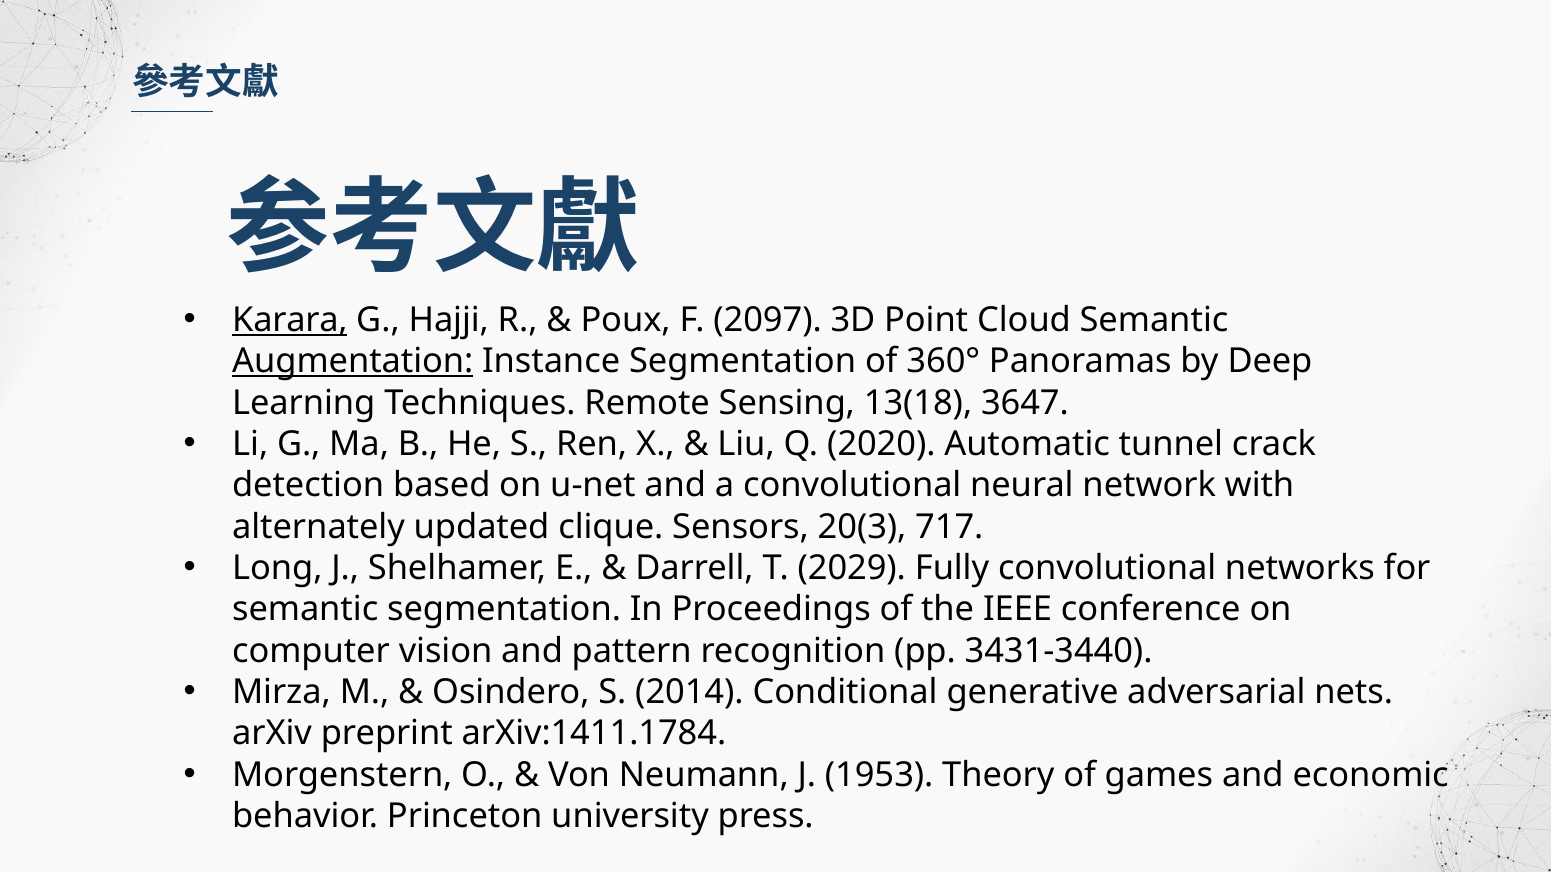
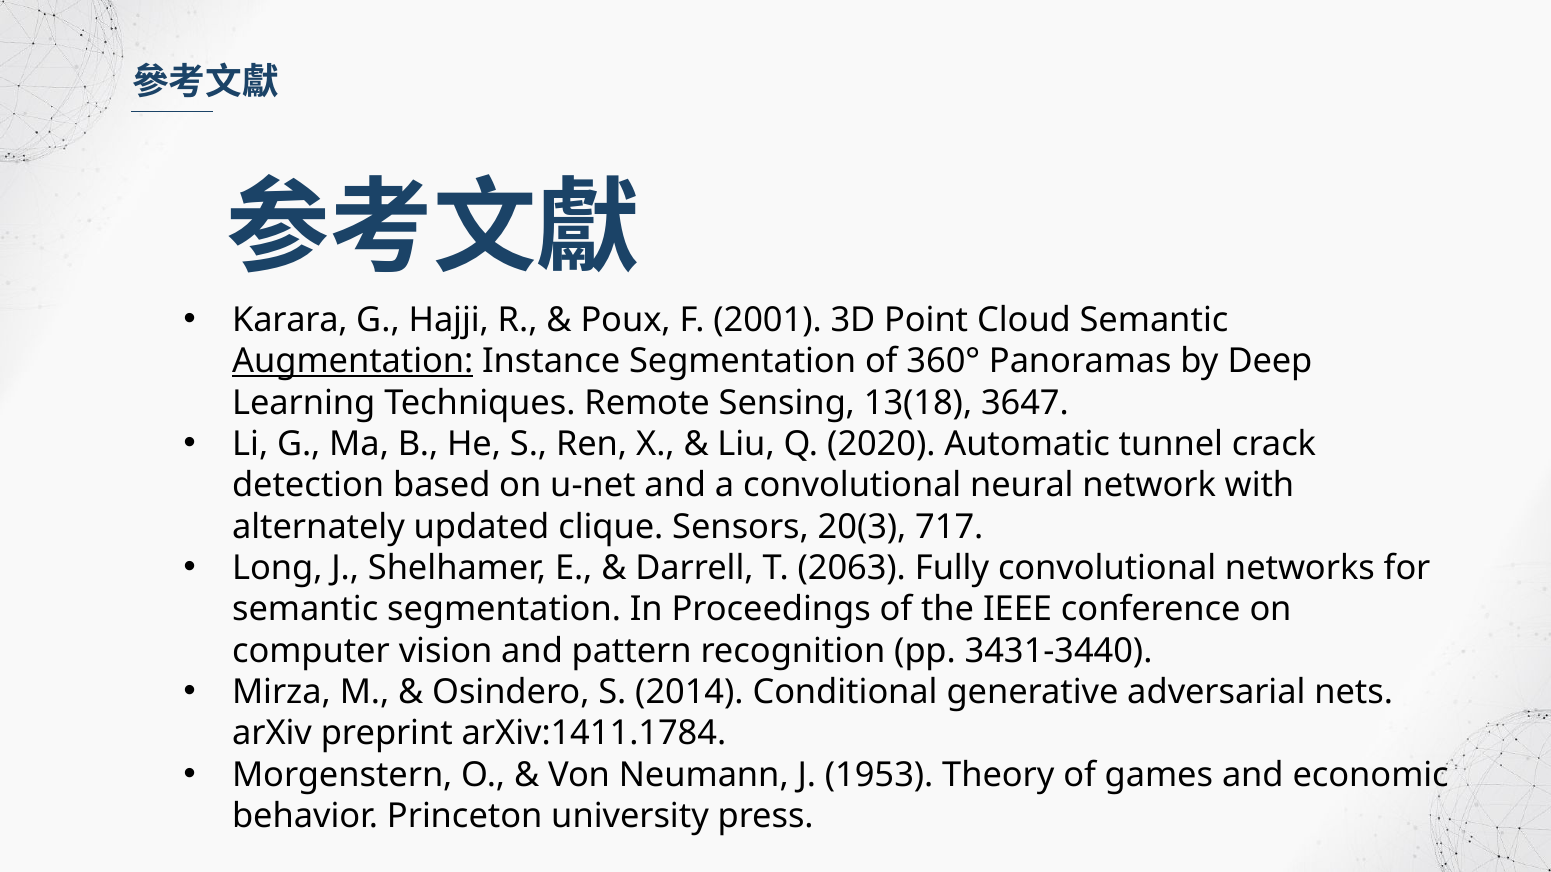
Karara underline: present -> none (290, 320)
2097: 2097 -> 2001 (768, 320)
2029: 2029 -> 2063 (852, 568)
